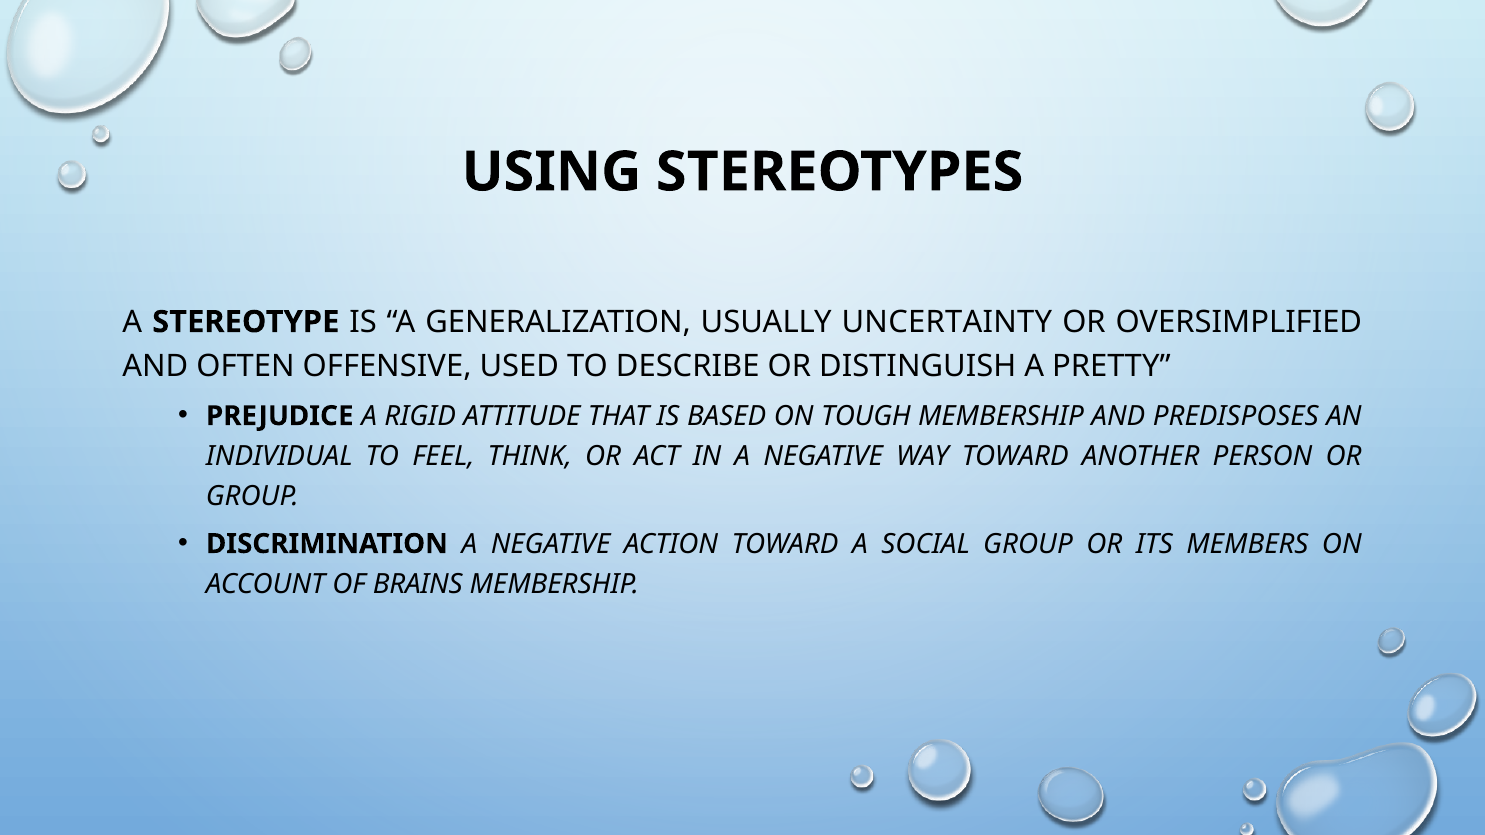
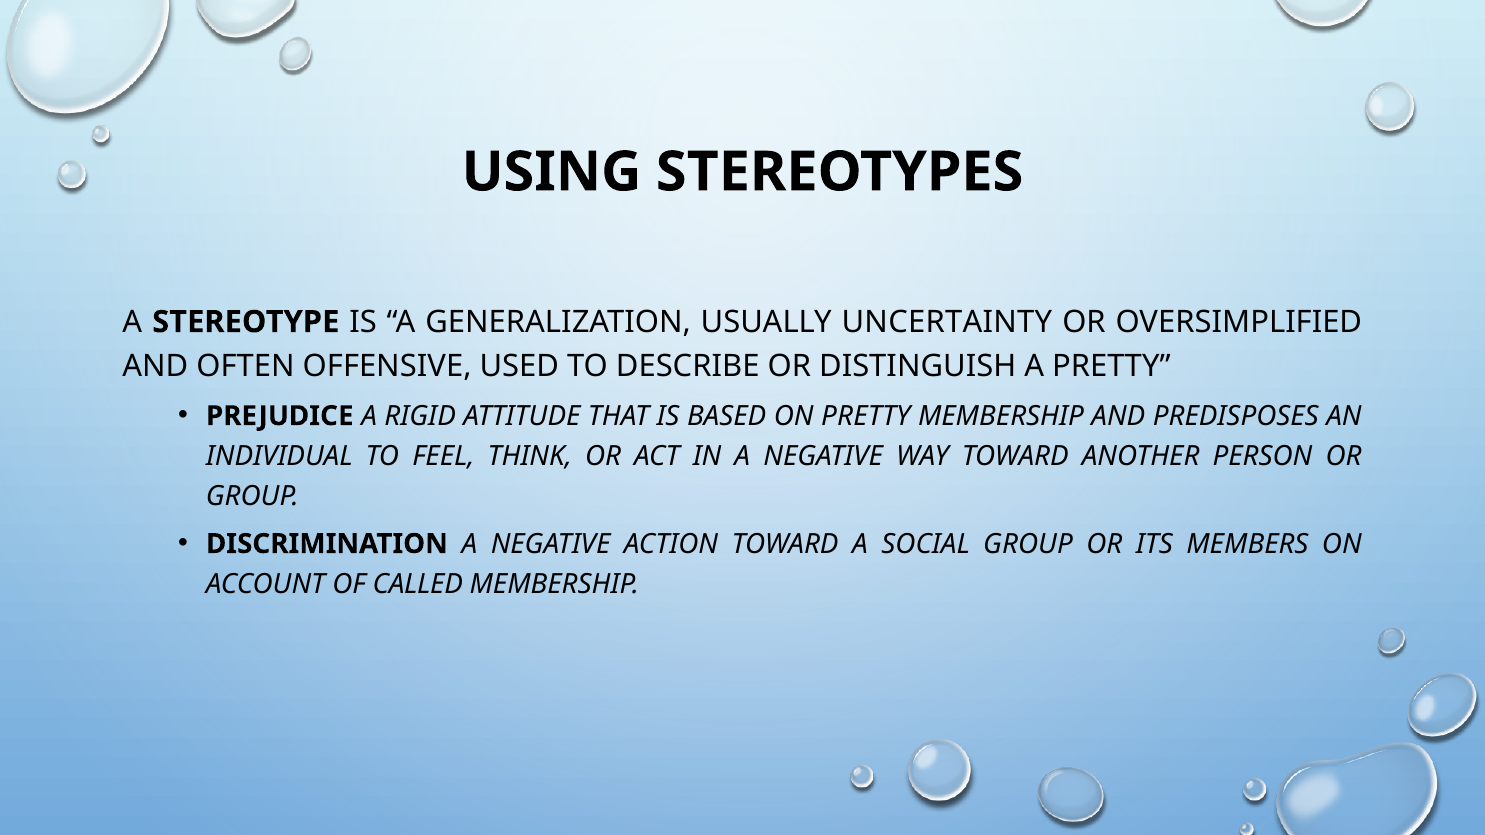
ON TOUGH: TOUGH -> PRETTY (866, 416)
BRAINS: BRAINS -> CALLED (418, 584)
